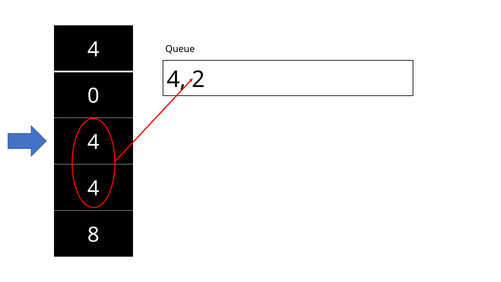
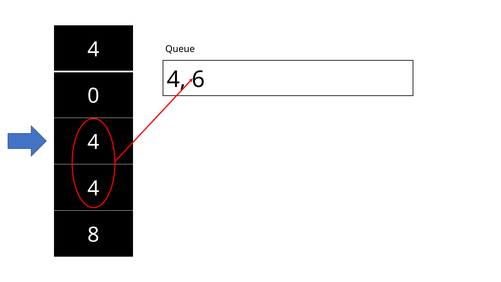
2: 2 -> 6 (199, 80)
